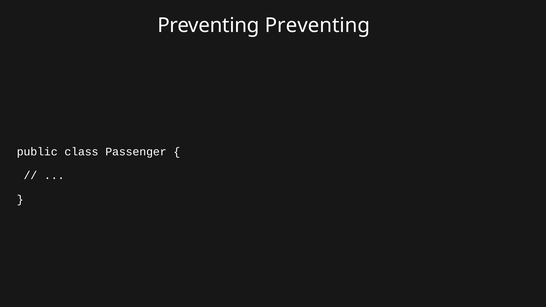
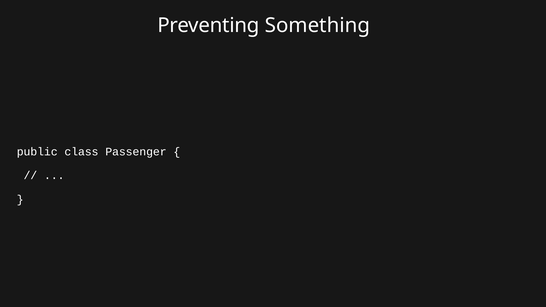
Preventing Preventing: Preventing -> Something (317, 25)
